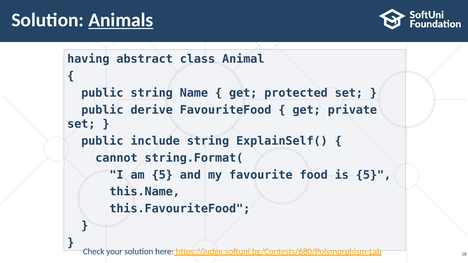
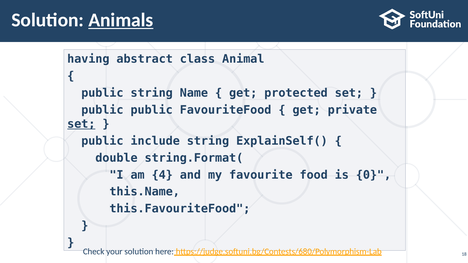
public derive: derive -> public (152, 110)
set underline: none -> present (81, 124)
cannot: cannot -> double (116, 158)
am 5: 5 -> 4 (162, 175)
is 5: 5 -> 0 (374, 175)
